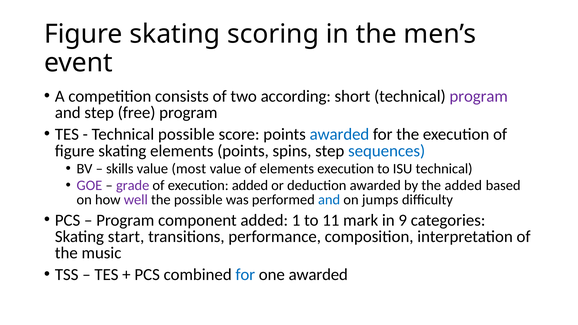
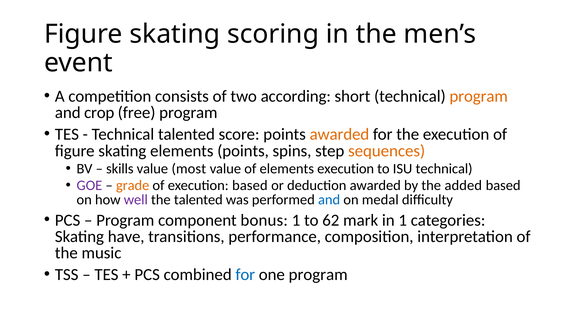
program colour: purple -> orange (479, 96)
and step: step -> crop (99, 113)
Technical possible: possible -> talented (186, 134)
awarded colour: blue -> orange (339, 134)
sequences colour: blue -> orange (387, 151)
grade colour: purple -> orange (133, 186)
execution added: added -> based (250, 186)
the possible: possible -> talented (198, 200)
jumps: jumps -> medal (380, 200)
component added: added -> bonus (264, 220)
11: 11 -> 62 (331, 220)
in 9: 9 -> 1 (403, 220)
start: start -> have (126, 237)
one awarded: awarded -> program (318, 275)
